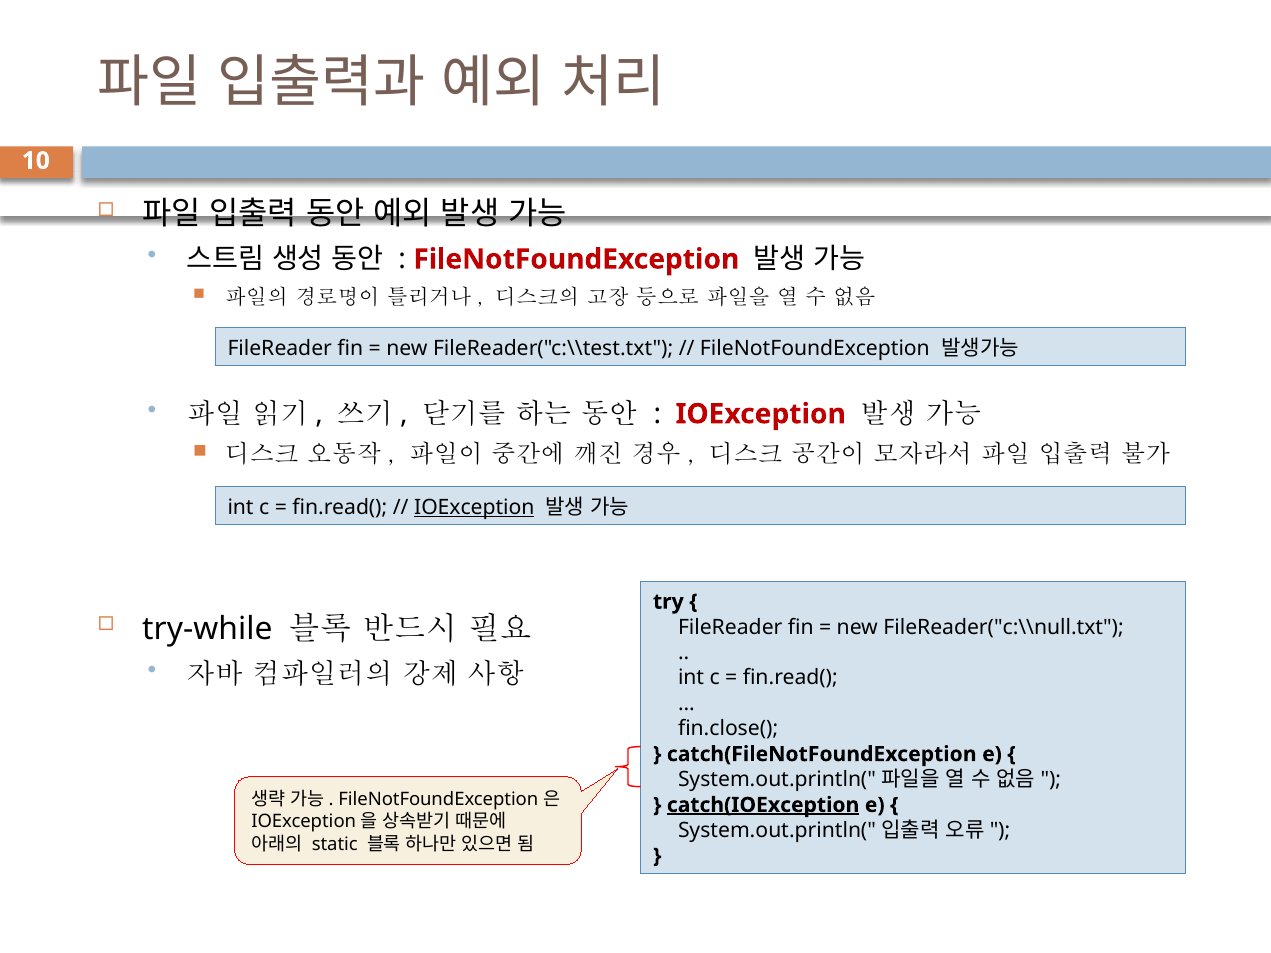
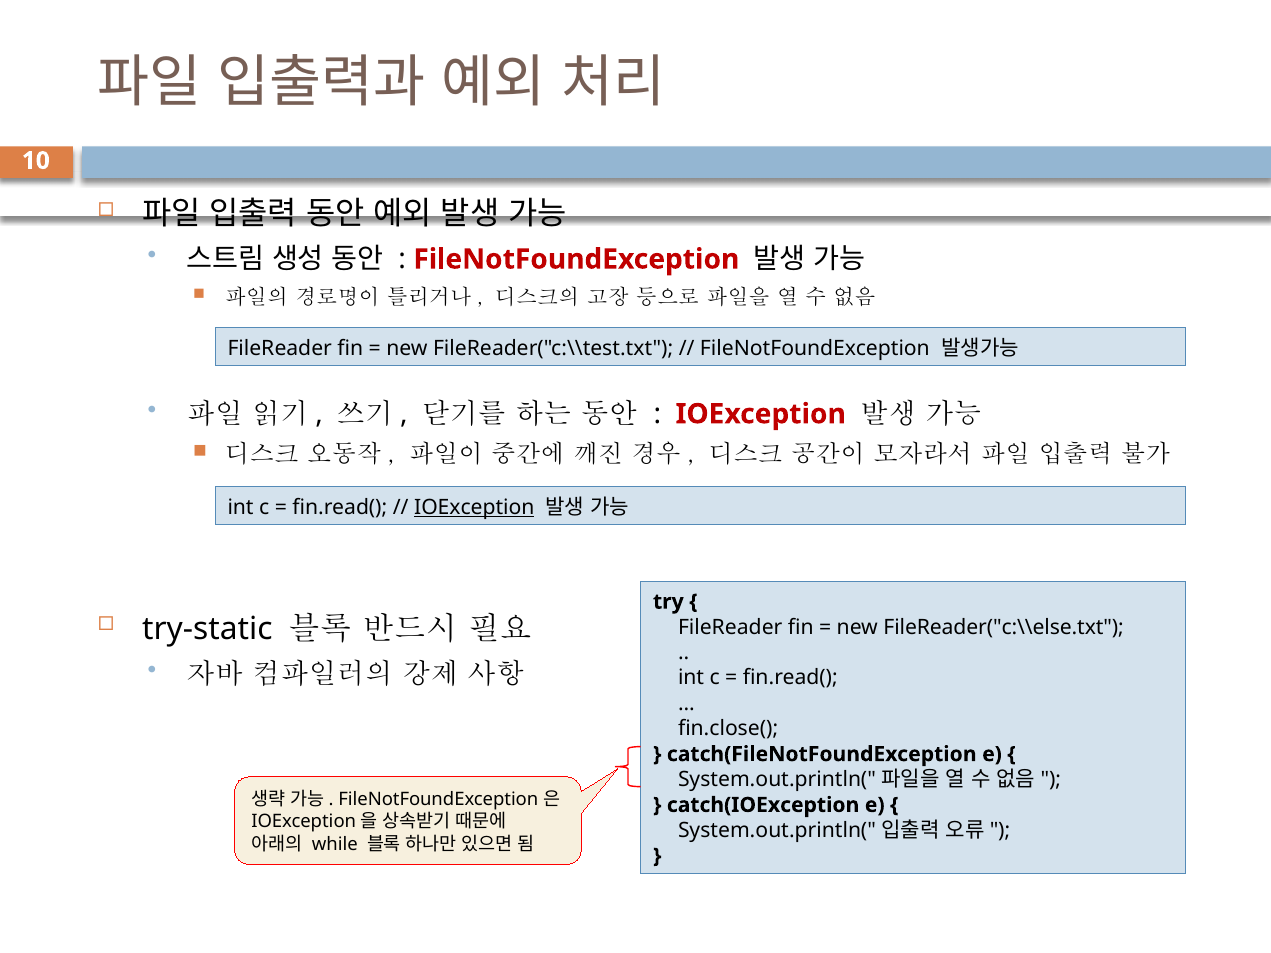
try-while: try-while -> try-static (207, 629)
FileReader("c:\\null.txt: FileReader("c:\\null.txt -> FileReader("c:\\else.txt (1004, 627)
catch(IOException underline: present -> none (763, 805)
static: static -> while (335, 844)
